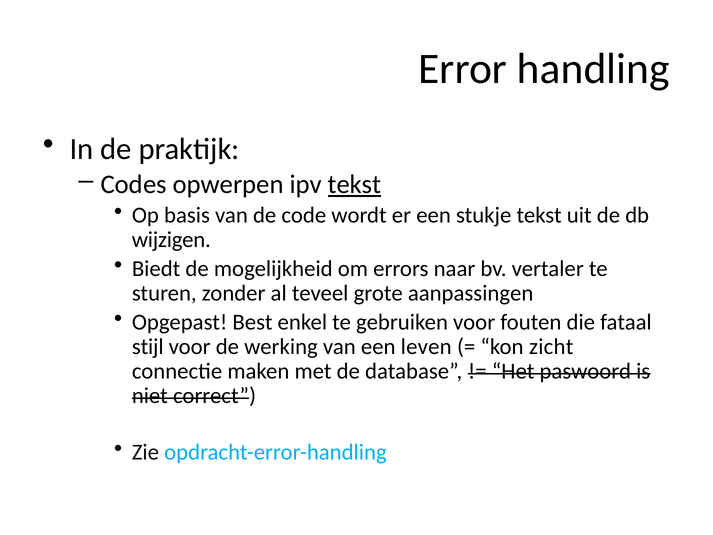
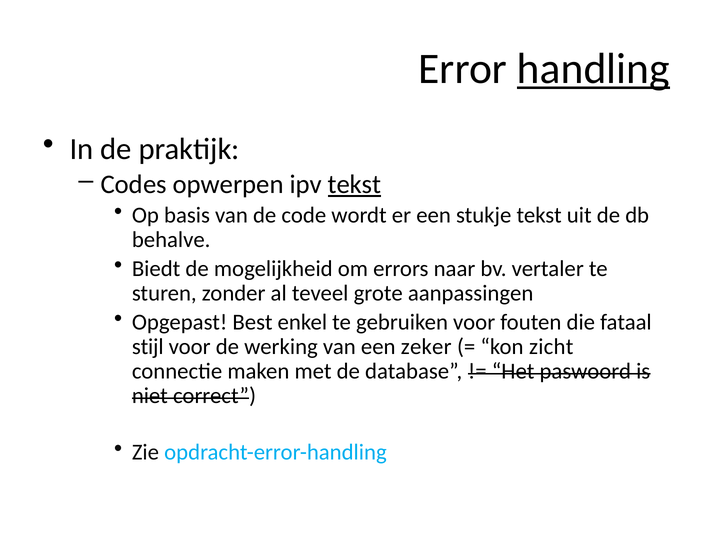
handling underline: none -> present (593, 69)
wijzigen: wijzigen -> behalve (171, 240)
leven: leven -> zeker (426, 346)
